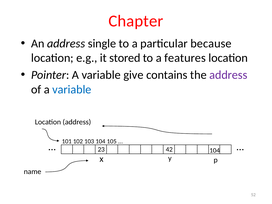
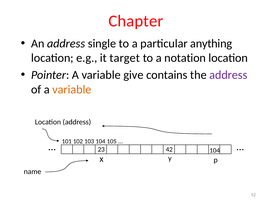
because: because -> anything (211, 43)
stored: stored -> target (125, 58)
features: features -> notation (185, 58)
variable colour: blue -> orange (72, 89)
